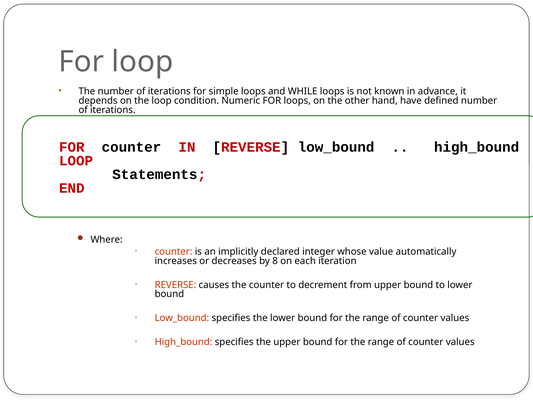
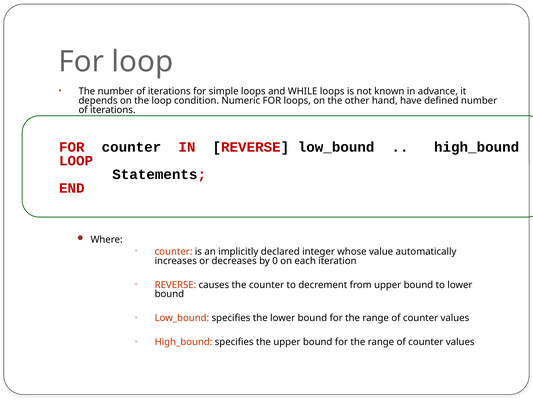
8: 8 -> 0 (275, 261)
